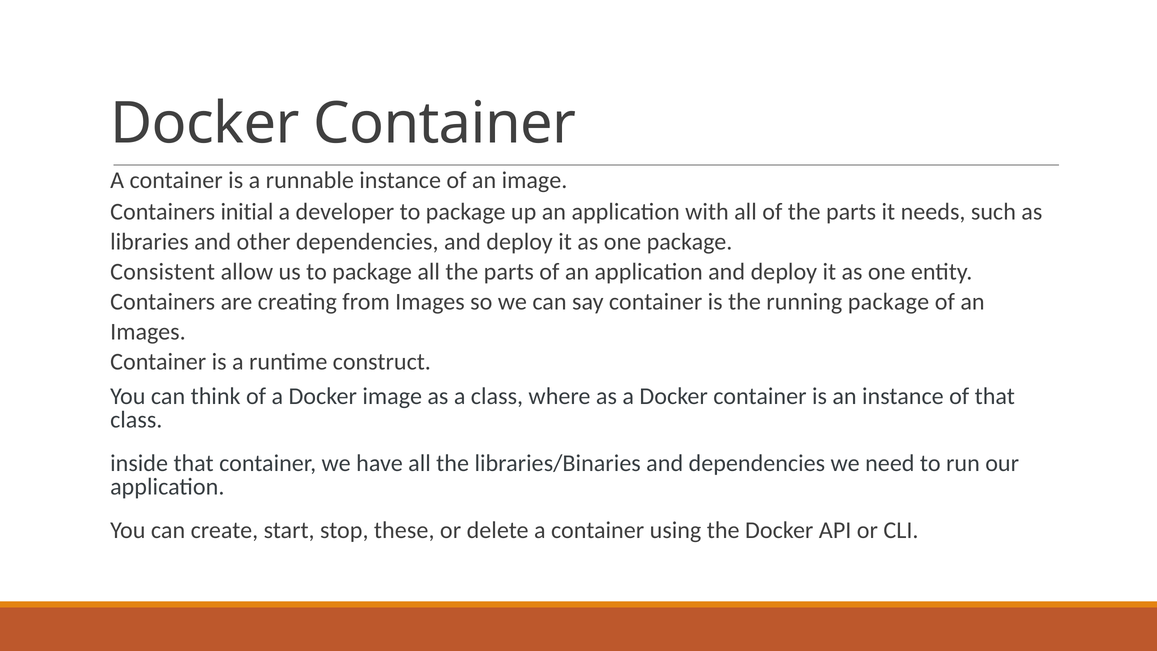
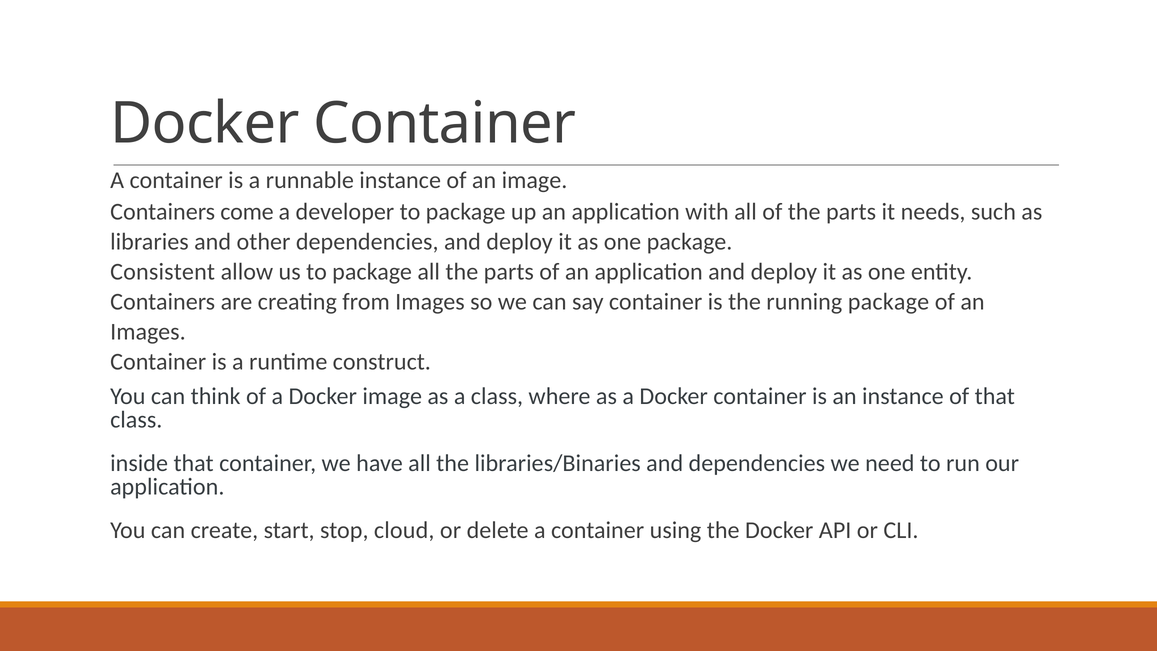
initial: initial -> come (247, 212)
these: these -> cloud (404, 530)
